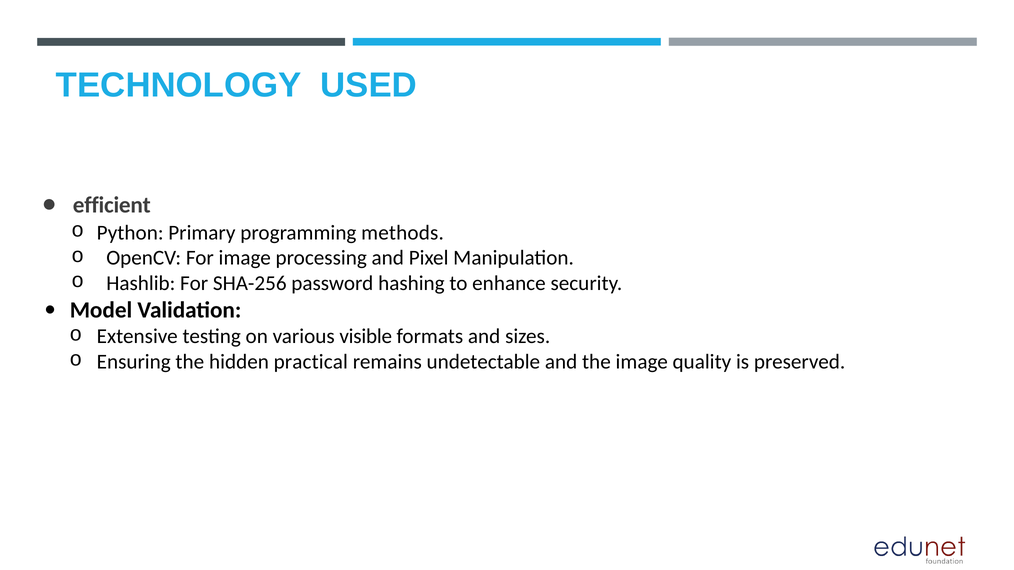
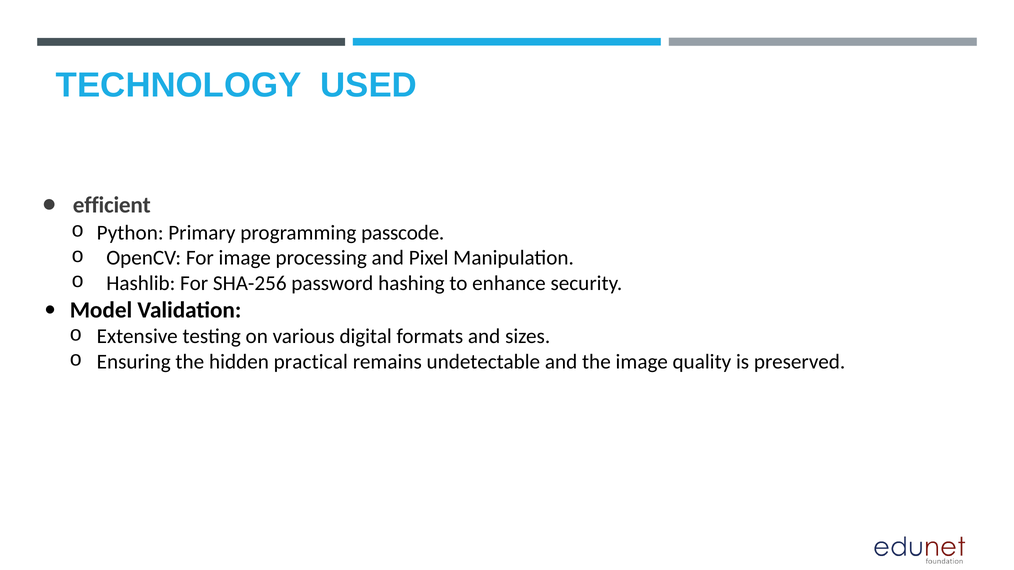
methods: methods -> passcode (403, 233)
visible: visible -> digital (366, 337)
